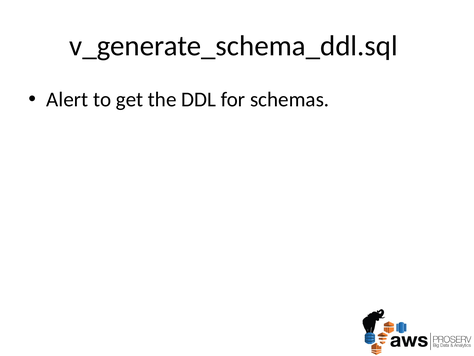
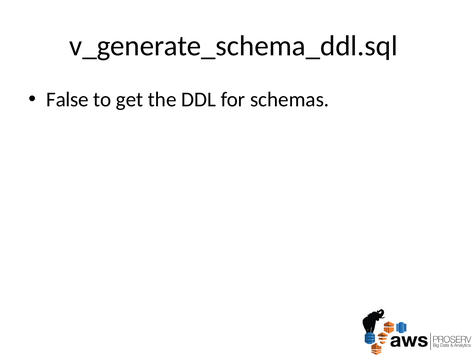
Alert: Alert -> False (67, 99)
